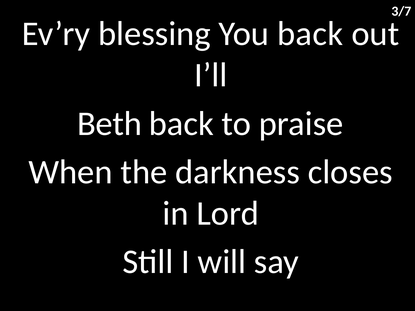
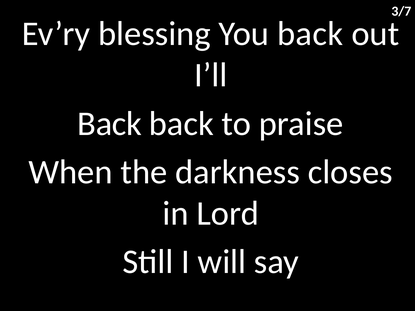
Beth: Beth -> Back (110, 124)
